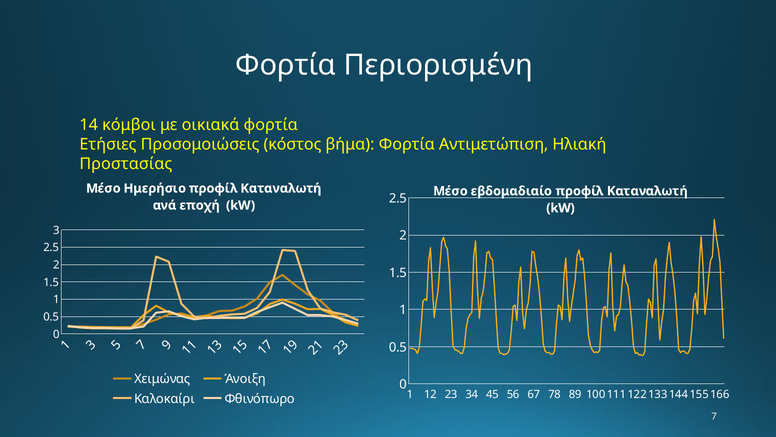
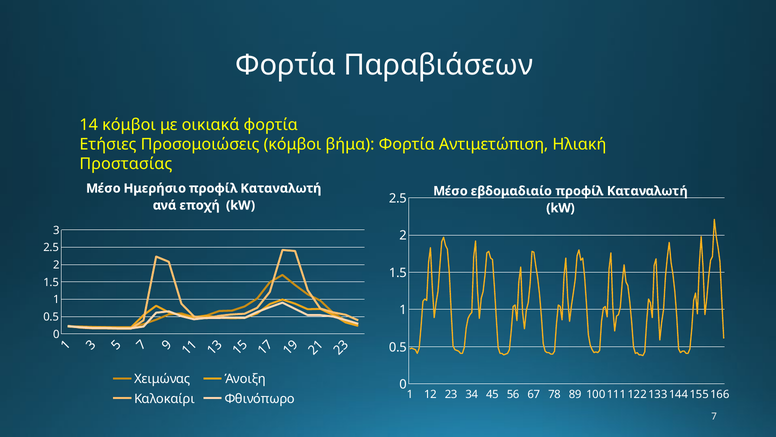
Περιορισμένη: Περιορισμένη -> Παραβιάσεων (438, 65)
Προσομοιώσεις κόστος: κόστος -> κόμβοι (292, 144)
